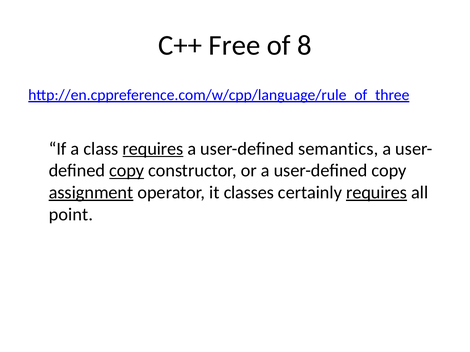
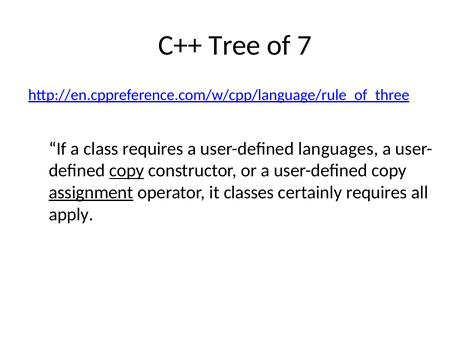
Free: Free -> Tree (235, 45)
8: 8 -> 7 (304, 45)
requires underline: present -> none (153, 149)
semantics: semantics -> languages (338, 149)
requires underline: present -> none (377, 193)
point: point -> apply (71, 215)
